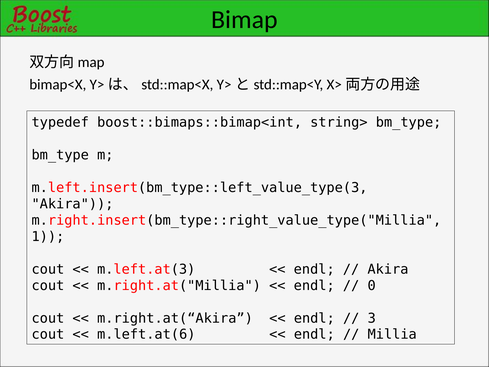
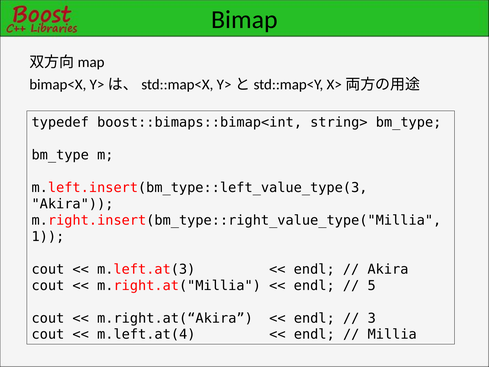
0: 0 -> 5 (372, 285)
m.left.at(6: m.left.at(6 -> m.left.at(4 (146, 334)
